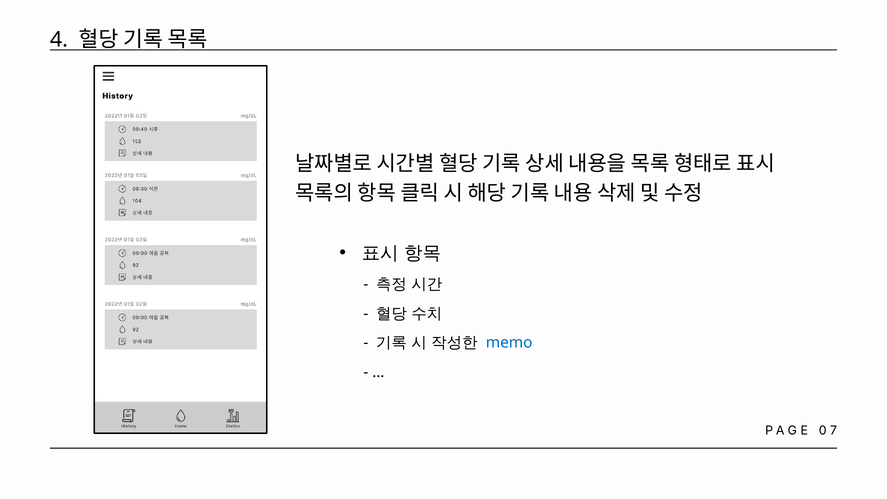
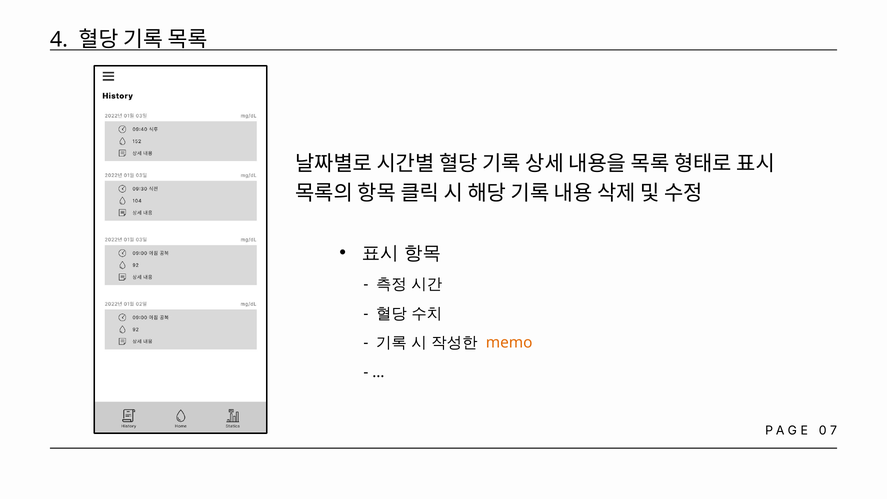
memo colour: blue -> orange (509, 343)
